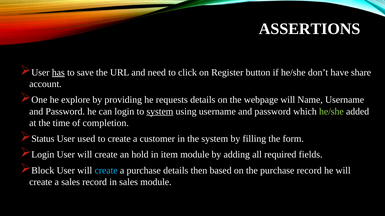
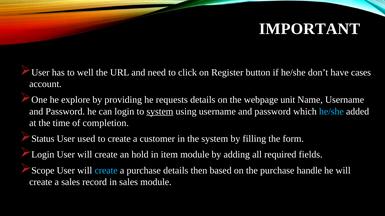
ASSERTIONS: ASSERTIONS -> IMPORTANT (310, 29)
has underline: present -> none (58, 73)
save: save -> well (85, 73)
share: share -> cases (361, 73)
webpage will: will -> unit (288, 100)
he/she colour: light green -> light blue (331, 112)
Block: Block -> Scope (43, 171)
purchase record: record -> handle (309, 171)
